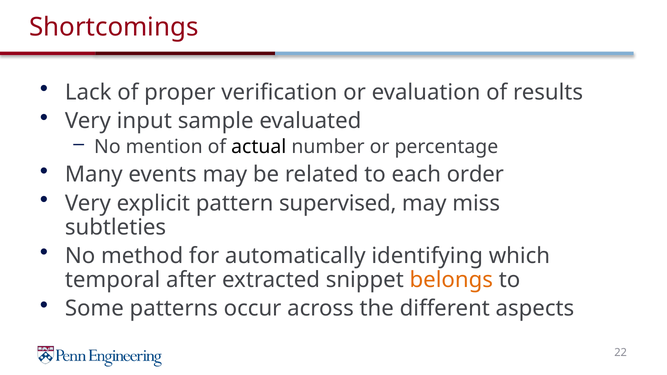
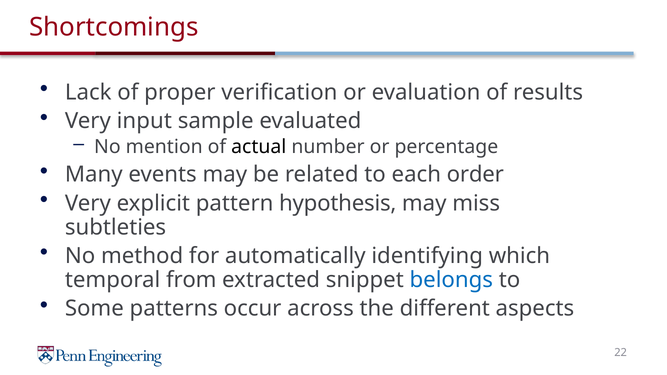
supervised: supervised -> hypothesis (338, 203)
after: after -> from (191, 280)
belongs colour: orange -> blue (451, 280)
